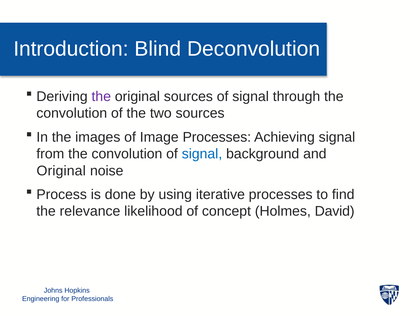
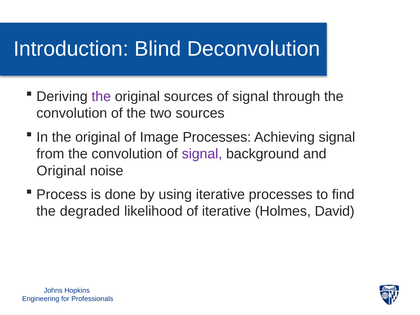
In the images: images -> original (98, 137)
signal colour: blue -> purple (202, 154)
relevance: relevance -> degraded (90, 211)
of concept: concept -> iterative (226, 211)
